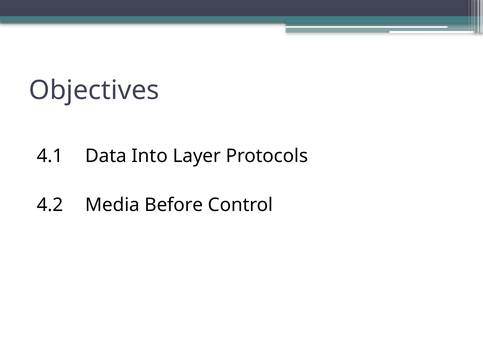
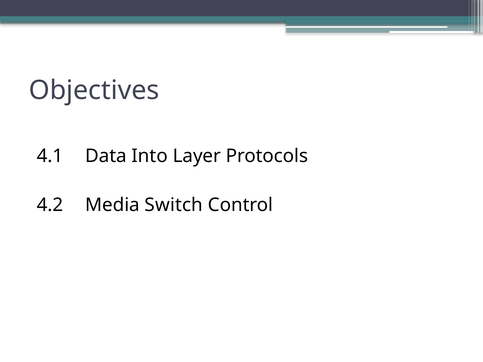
Before: Before -> Switch (174, 205)
